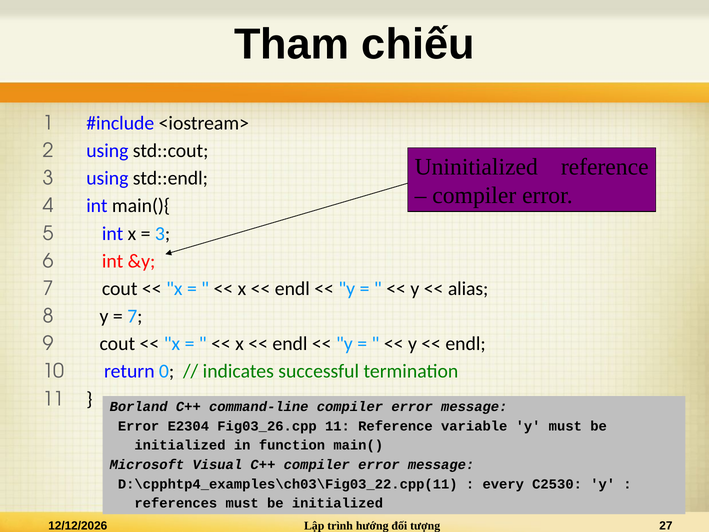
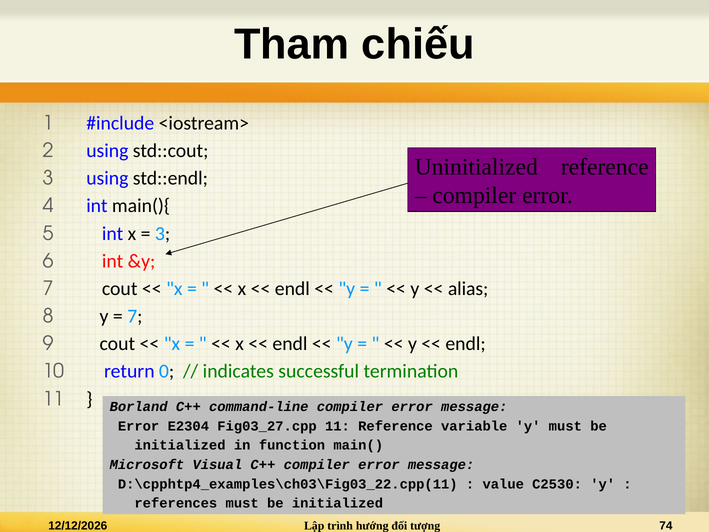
Fig03_26.cpp: Fig03_26.cpp -> Fig03_27.cpp (267, 426)
every: every -> value (503, 484)
27: 27 -> 74 (666, 525)
